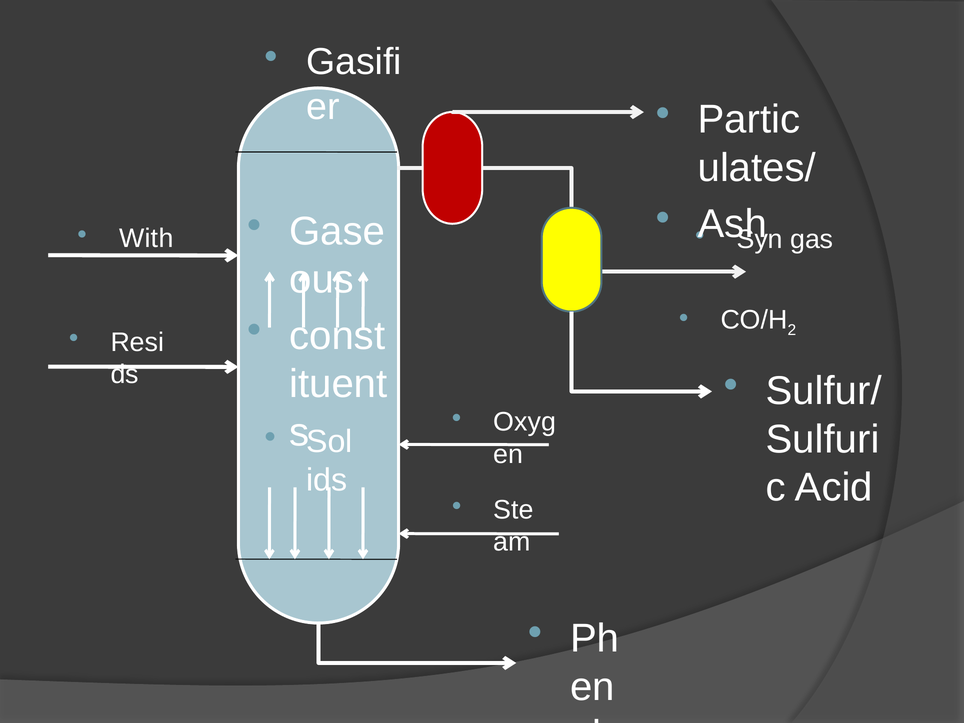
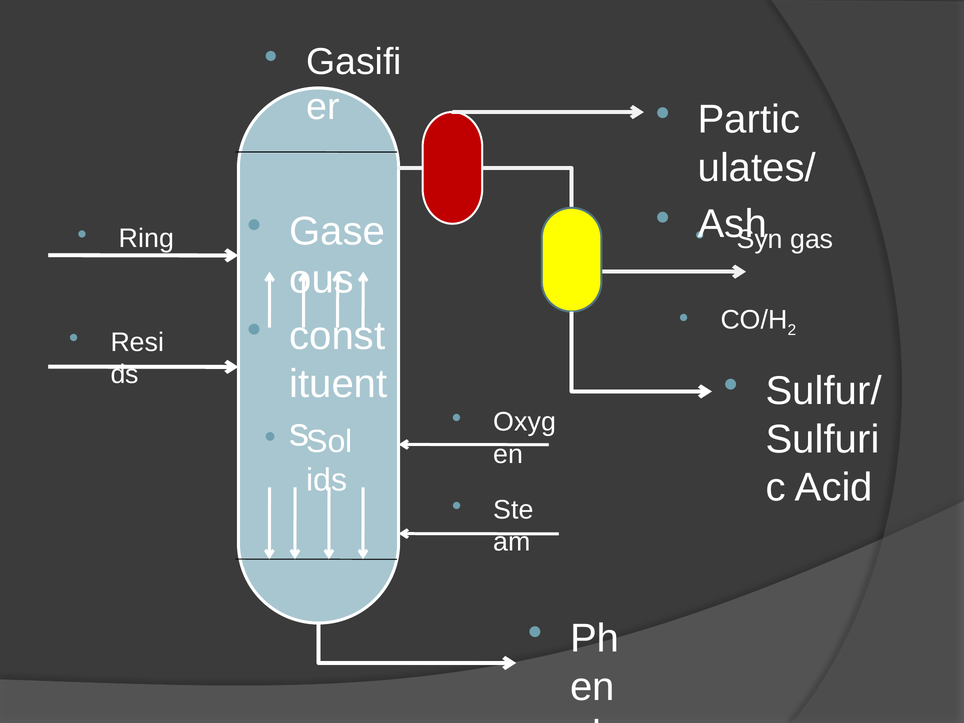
With: With -> Ring (147, 238)
